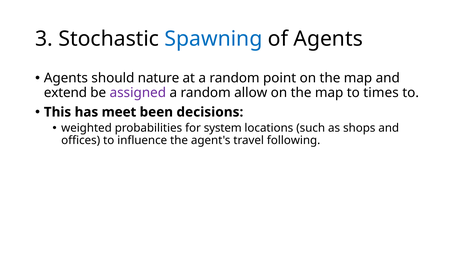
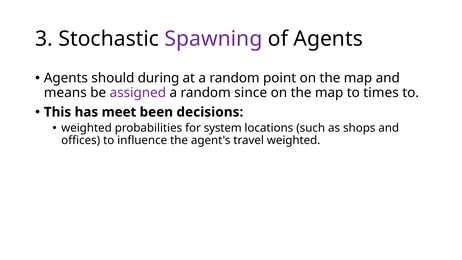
Spawning colour: blue -> purple (213, 39)
nature: nature -> during (159, 78)
extend: extend -> means (65, 93)
allow: allow -> since (251, 93)
travel following: following -> weighted (294, 140)
